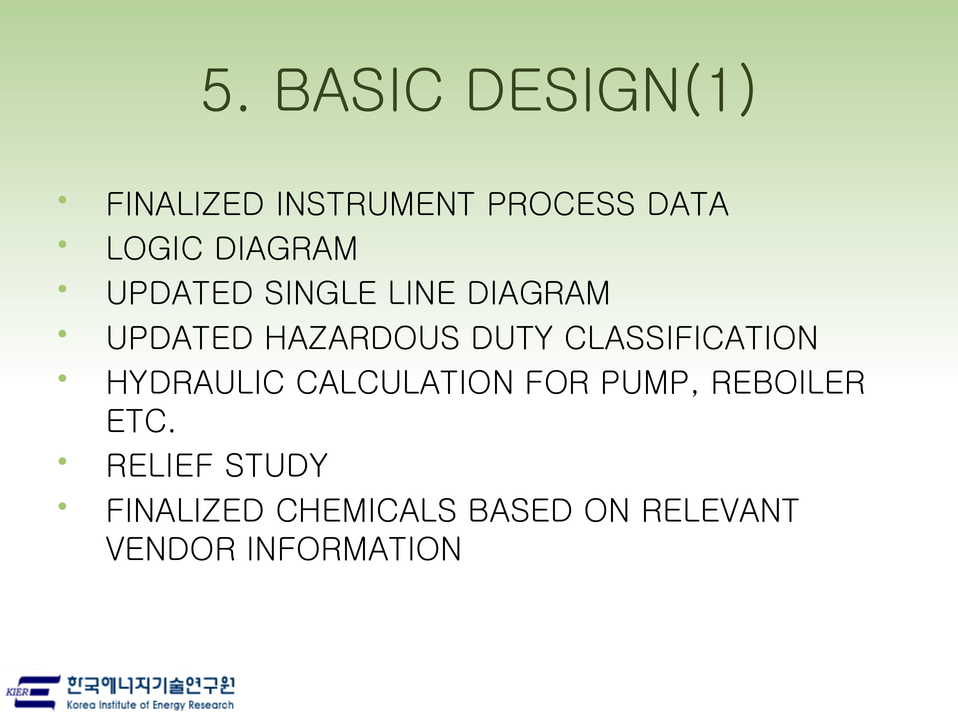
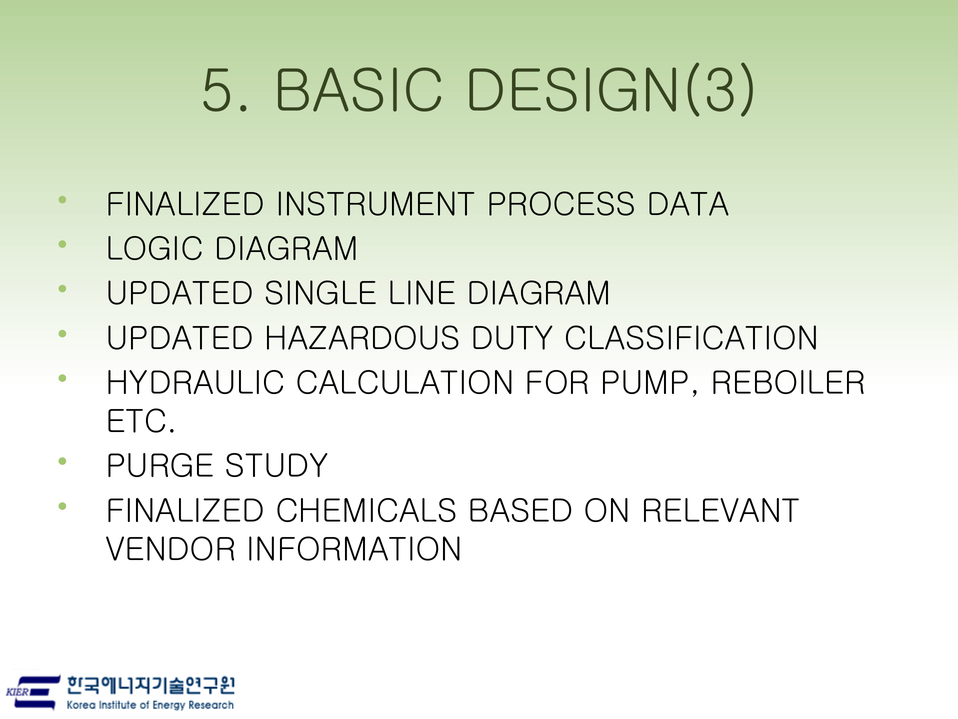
DESIGN(1: DESIGN(1 -> DESIGN(3 (612, 91)
RELIEF: RELIEF -> PURGE (160, 466)
